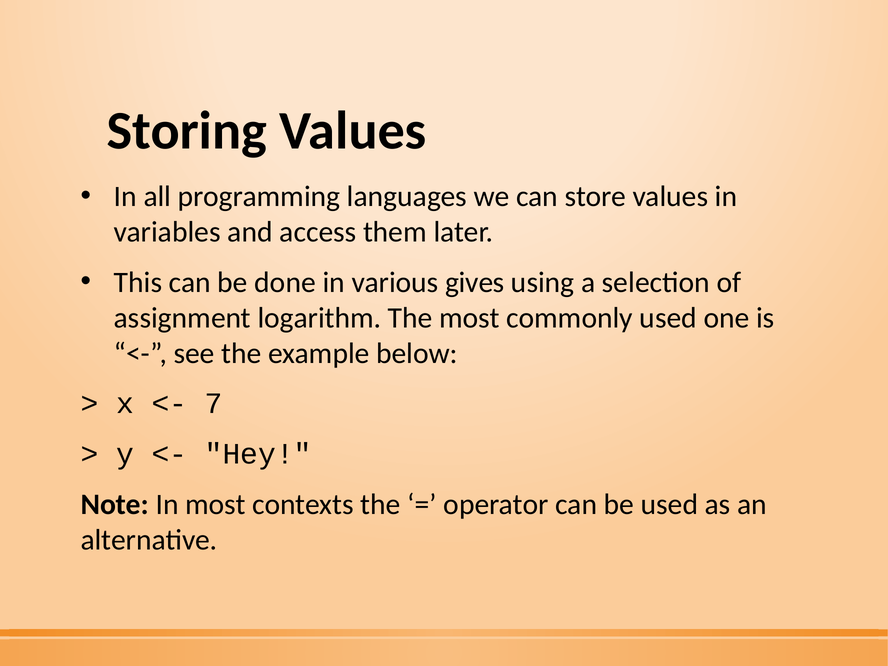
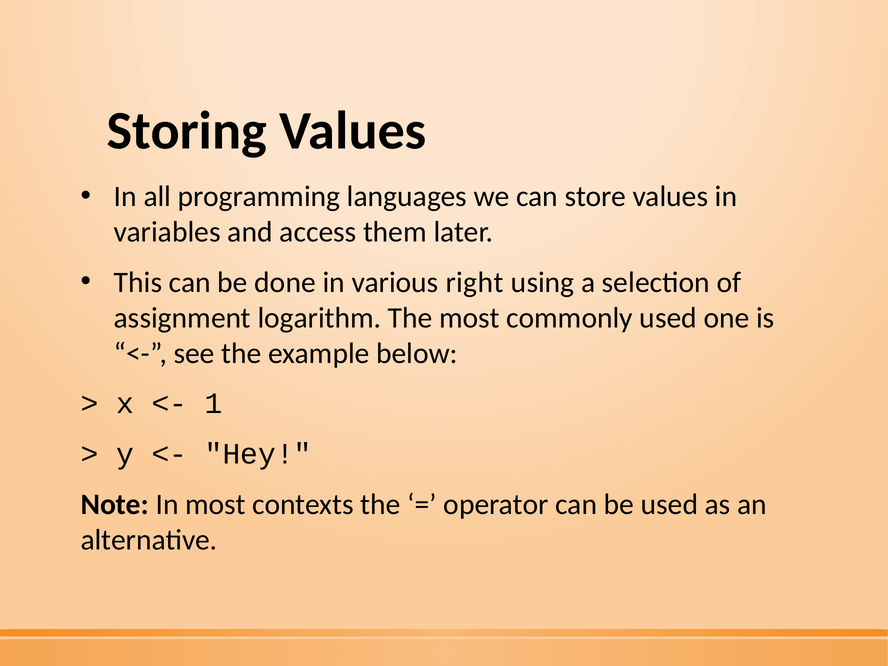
gives: gives -> right (475, 282)
7: 7 -> 1 (214, 404)
